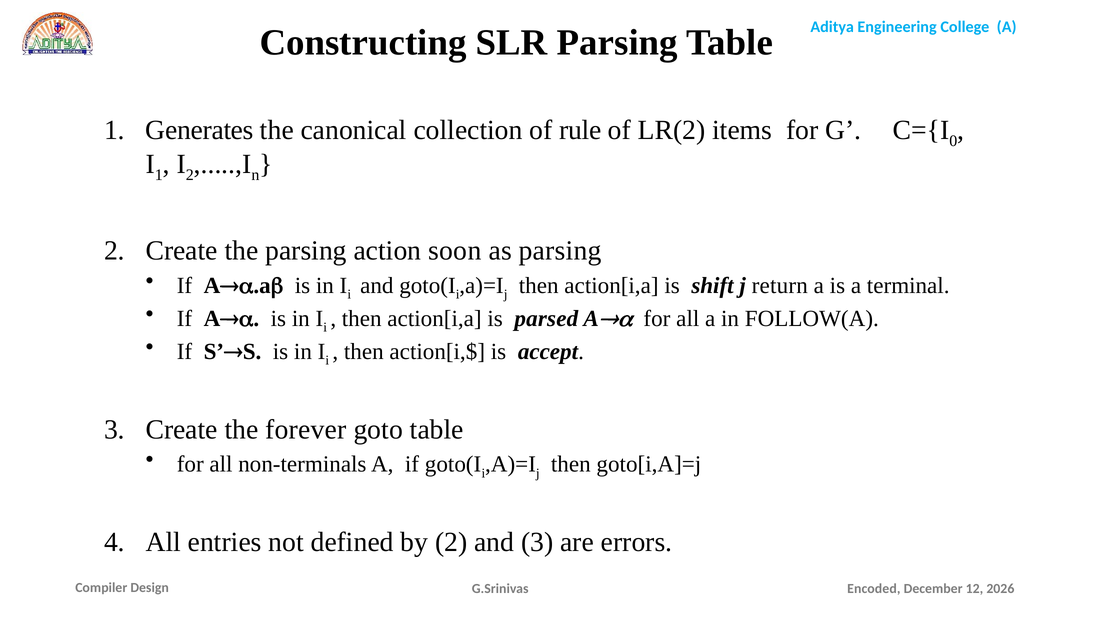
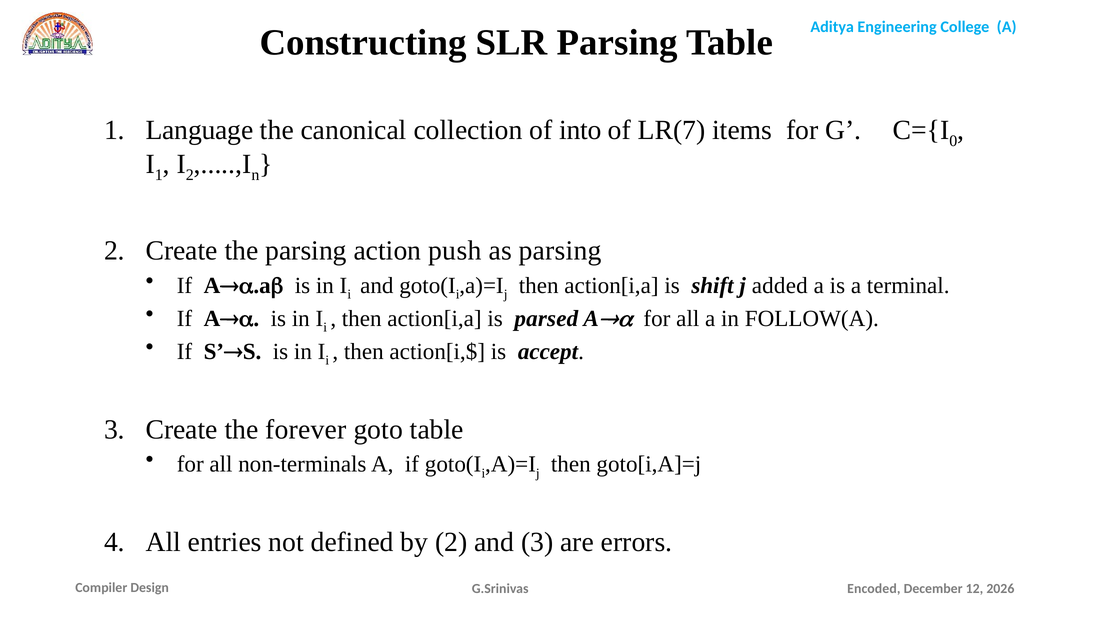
Generates: Generates -> Language (199, 130)
rule: rule -> into (580, 130)
LR(2: LR(2 -> LR(7 (672, 130)
soon: soon -> push (455, 251)
return: return -> added (780, 285)
